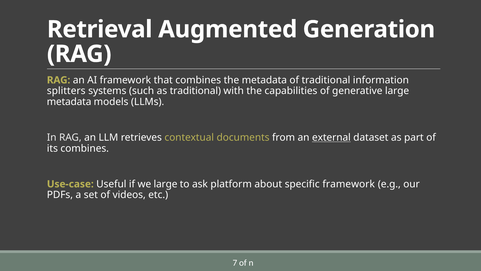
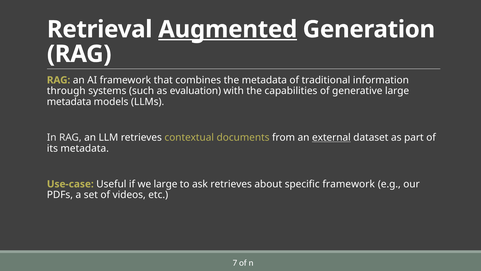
Augmented underline: none -> present (228, 29)
splitters: splitters -> through (66, 91)
as traditional: traditional -> evaluation (195, 91)
its combines: combines -> metadata (85, 148)
ask platform: platform -> retrieves (231, 184)
